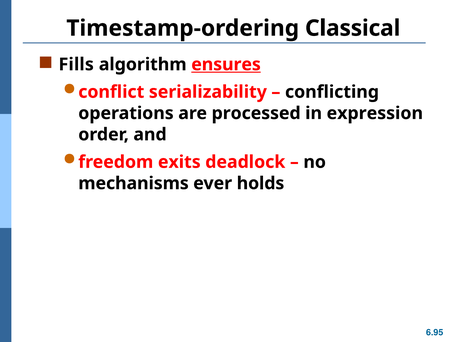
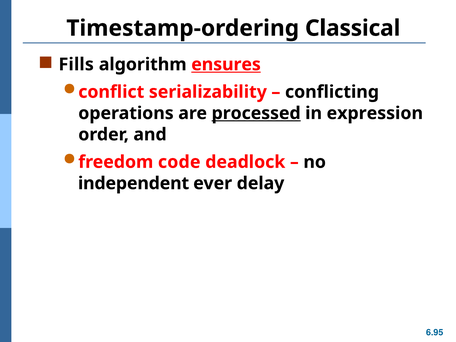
processed underline: none -> present (256, 113)
exits: exits -> code (179, 162)
mechanisms: mechanisms -> independent (134, 183)
holds: holds -> delay (260, 183)
